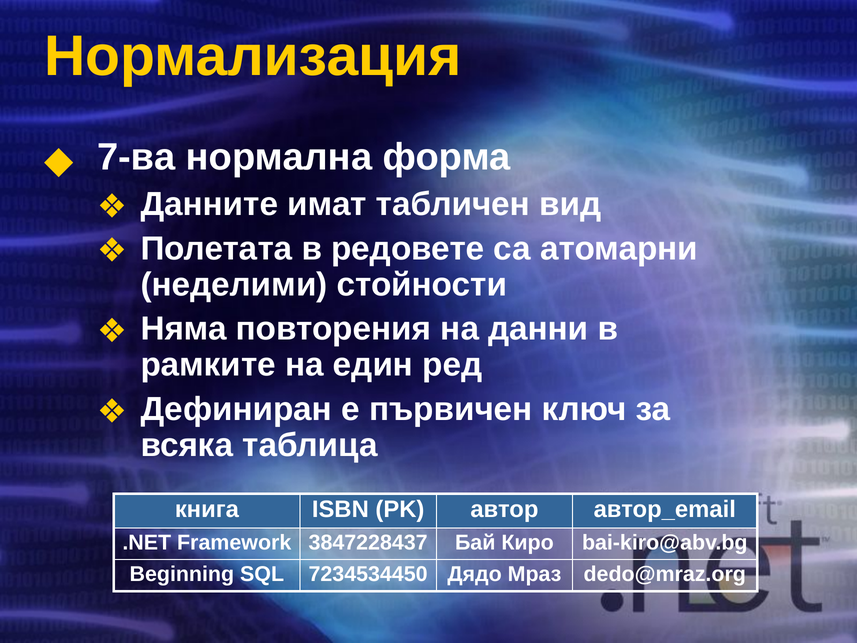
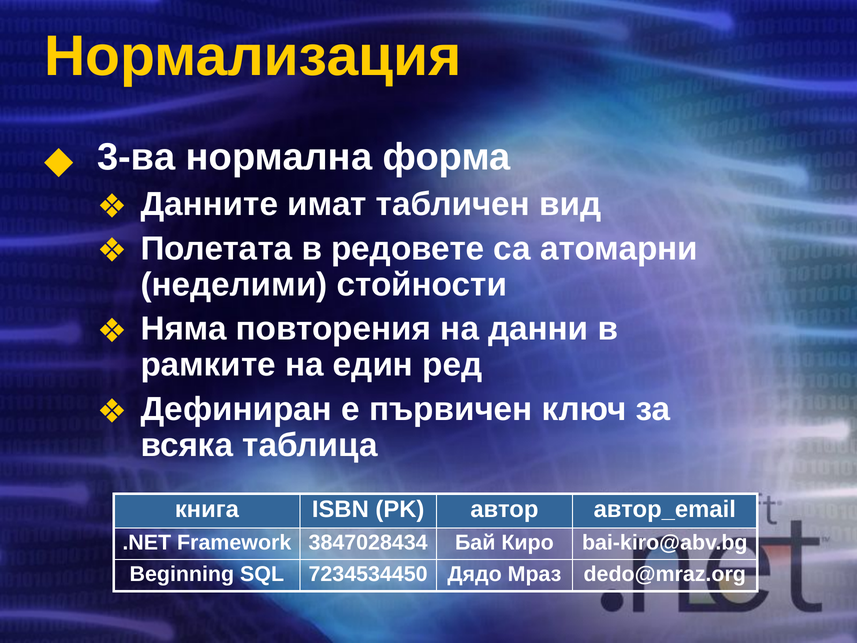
7-ва: 7-ва -> 3-ва (136, 157)
3847228437: 3847228437 -> 3847028434 (368, 542)
